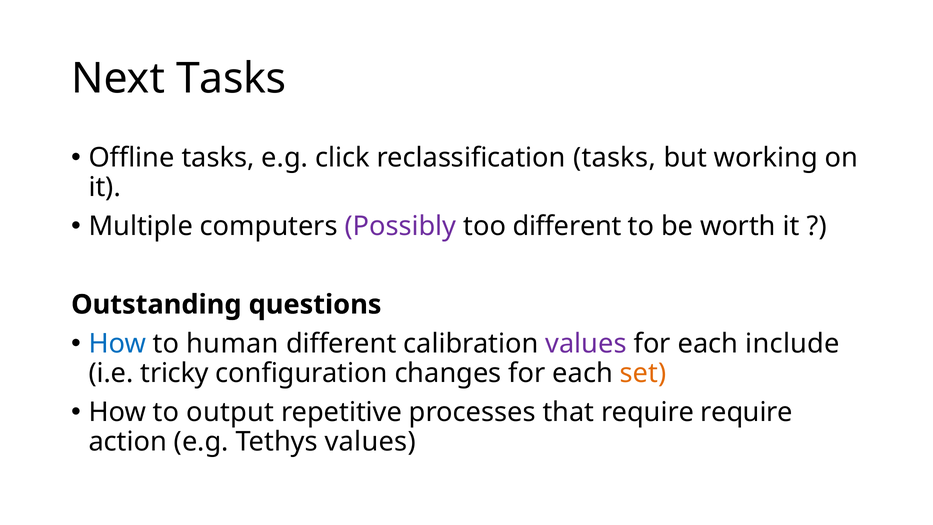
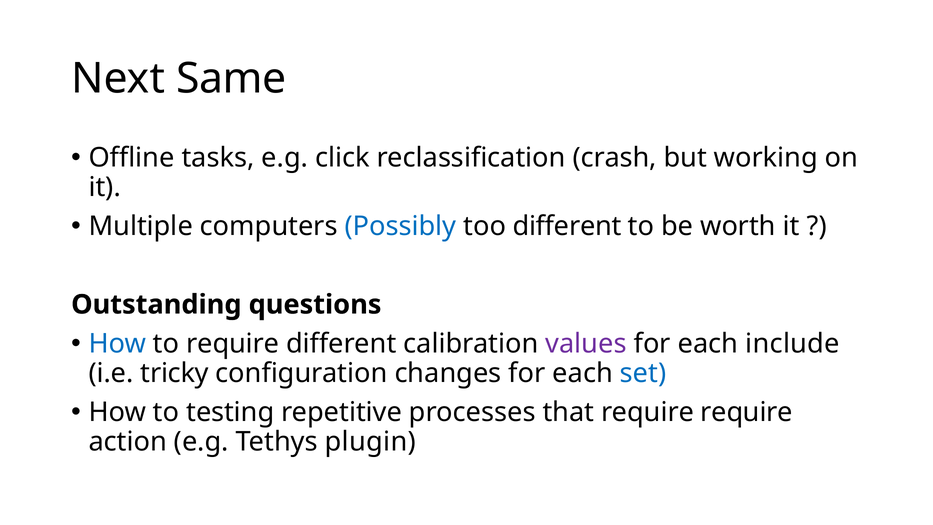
Next Tasks: Tasks -> Same (231, 78)
reclassification tasks: tasks -> crash (615, 158)
Possibly colour: purple -> blue (400, 226)
to human: human -> require (233, 344)
set colour: orange -> blue (643, 373)
output: output -> testing (230, 412)
Tethys values: values -> plugin (370, 442)
